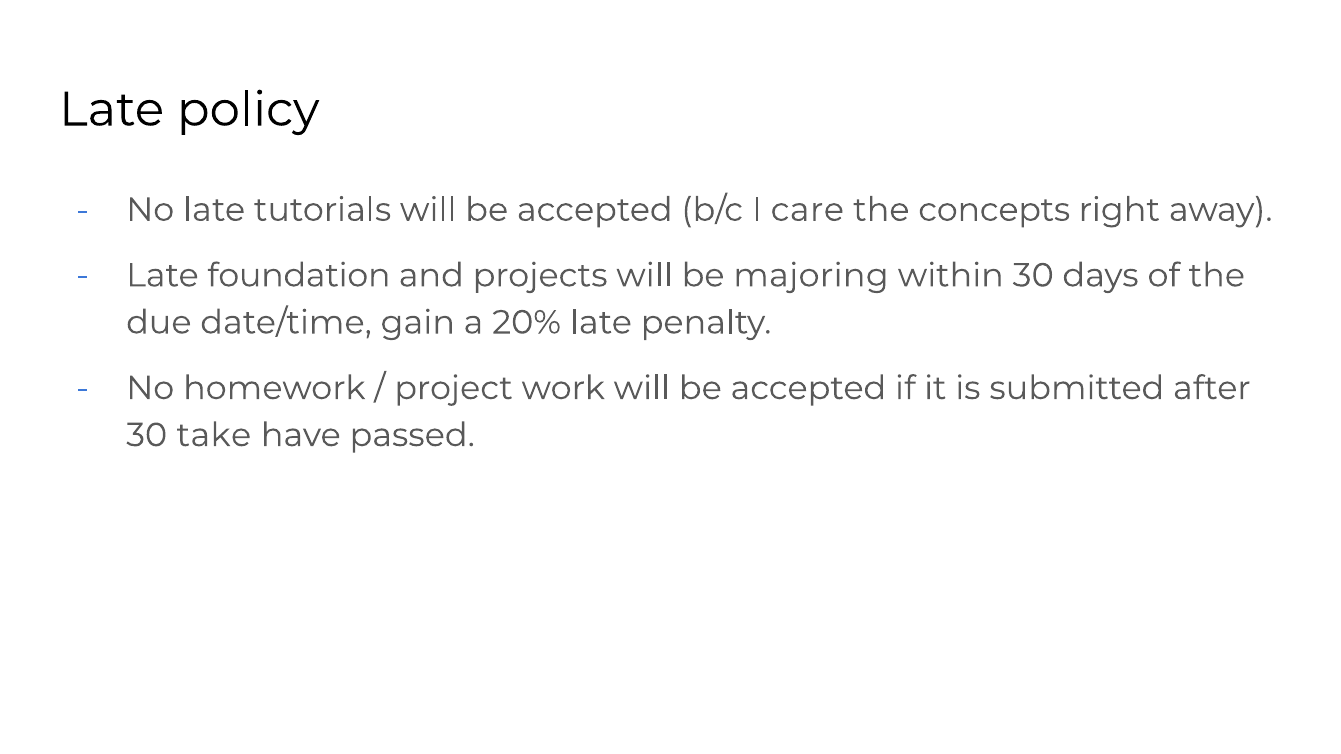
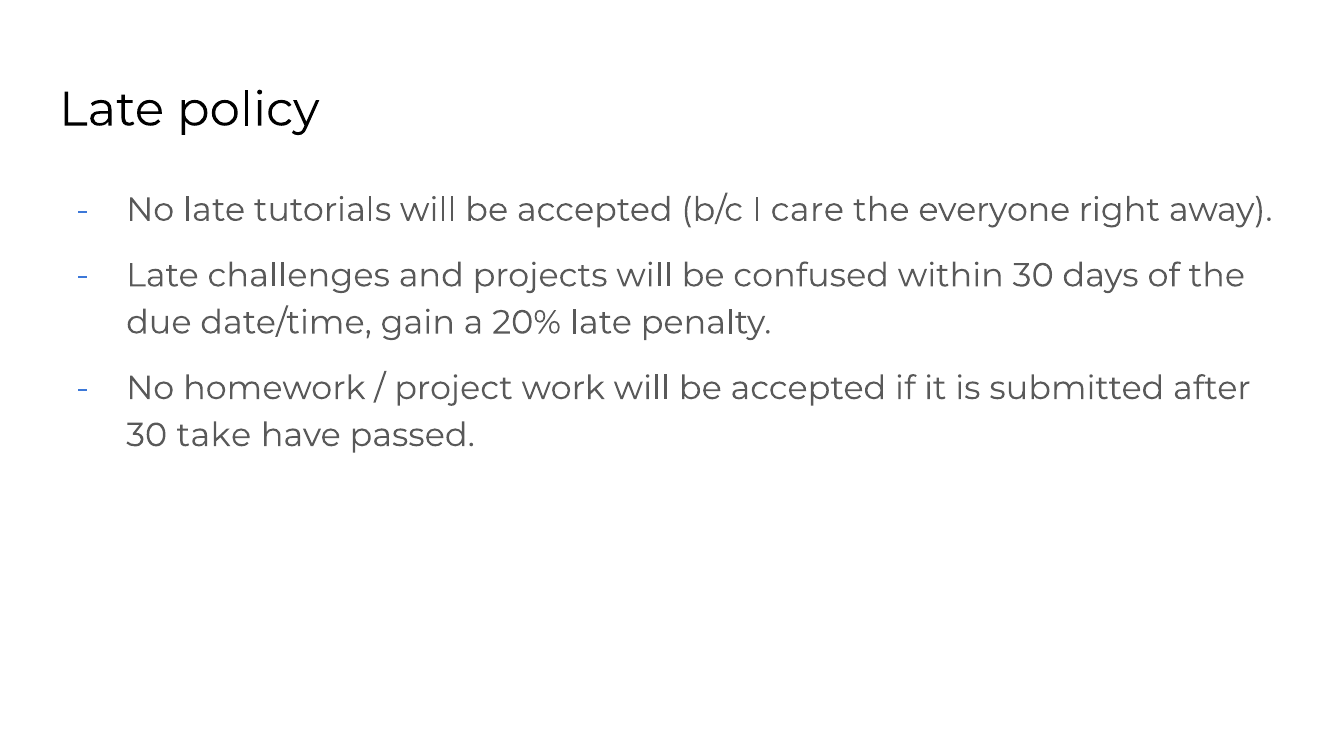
concepts: concepts -> everyone (994, 210)
foundation: foundation -> challenges (299, 276)
majoring: majoring -> confused (811, 276)
